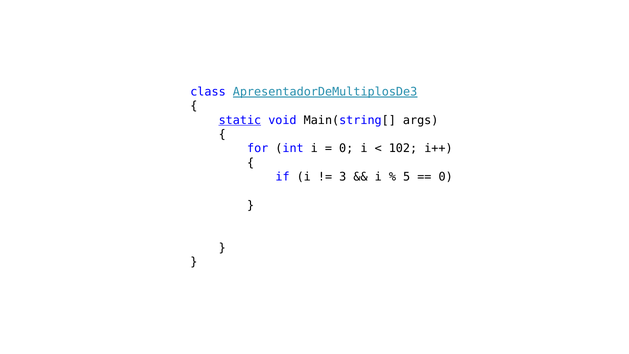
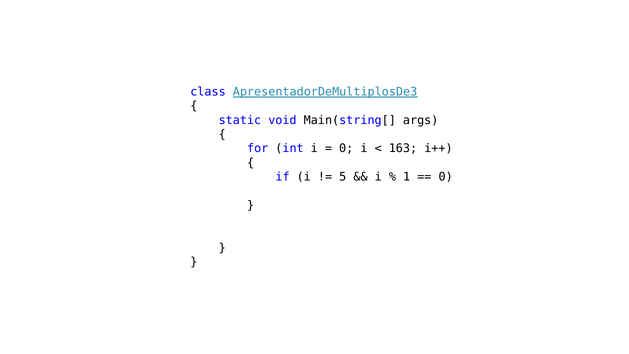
static underline: present -> none (240, 120)
102: 102 -> 163 (403, 148)
3: 3 -> 5 (343, 177)
5: 5 -> 1 (407, 177)
